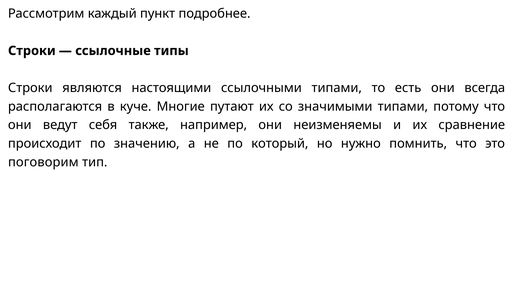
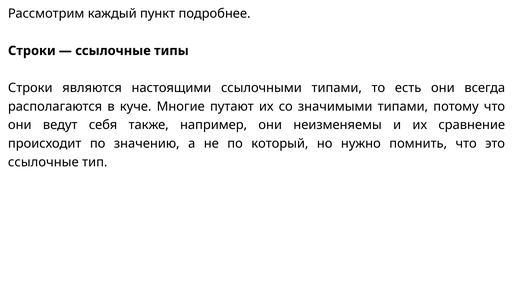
поговорим: поговорим -> ссылочные (43, 162)
